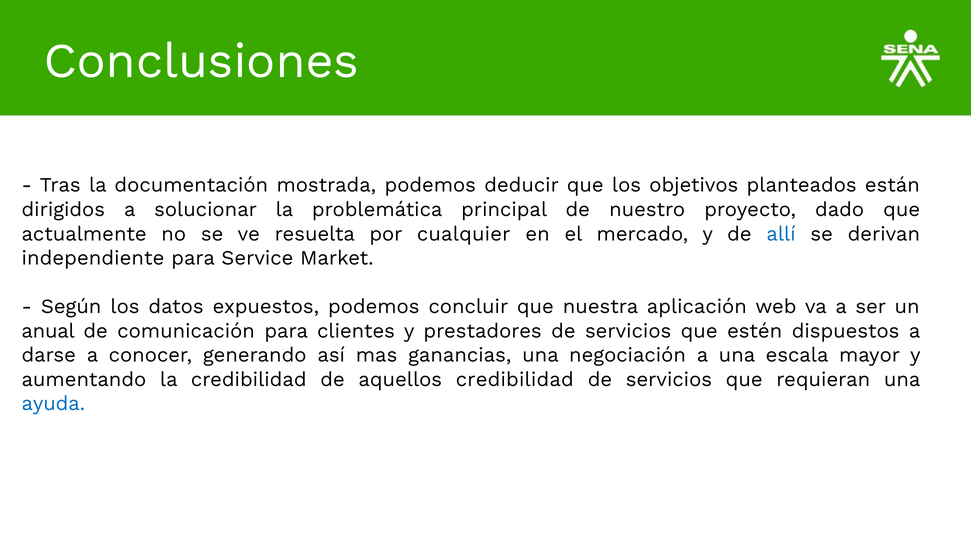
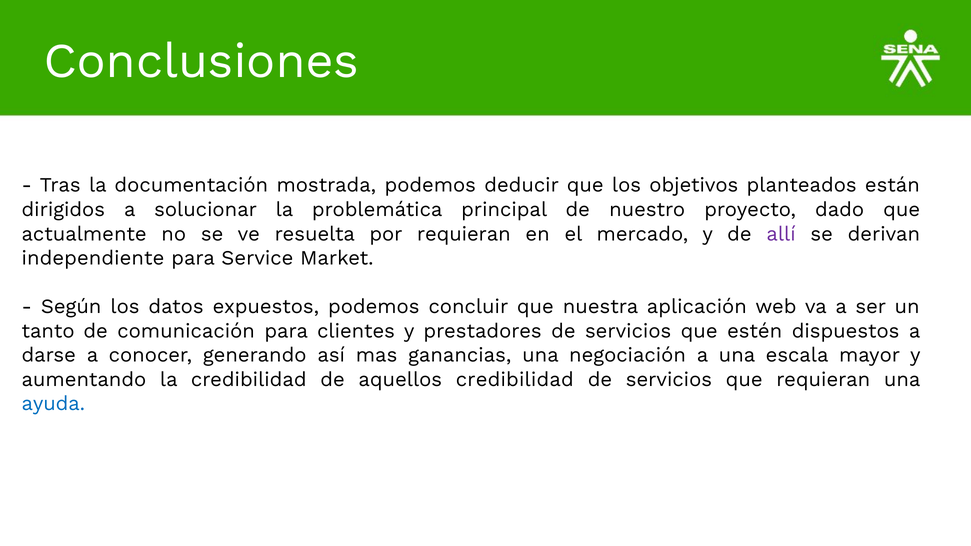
por cualquier: cualquier -> requieran (464, 234)
allí colour: blue -> purple (781, 234)
anual: anual -> tanto (48, 331)
